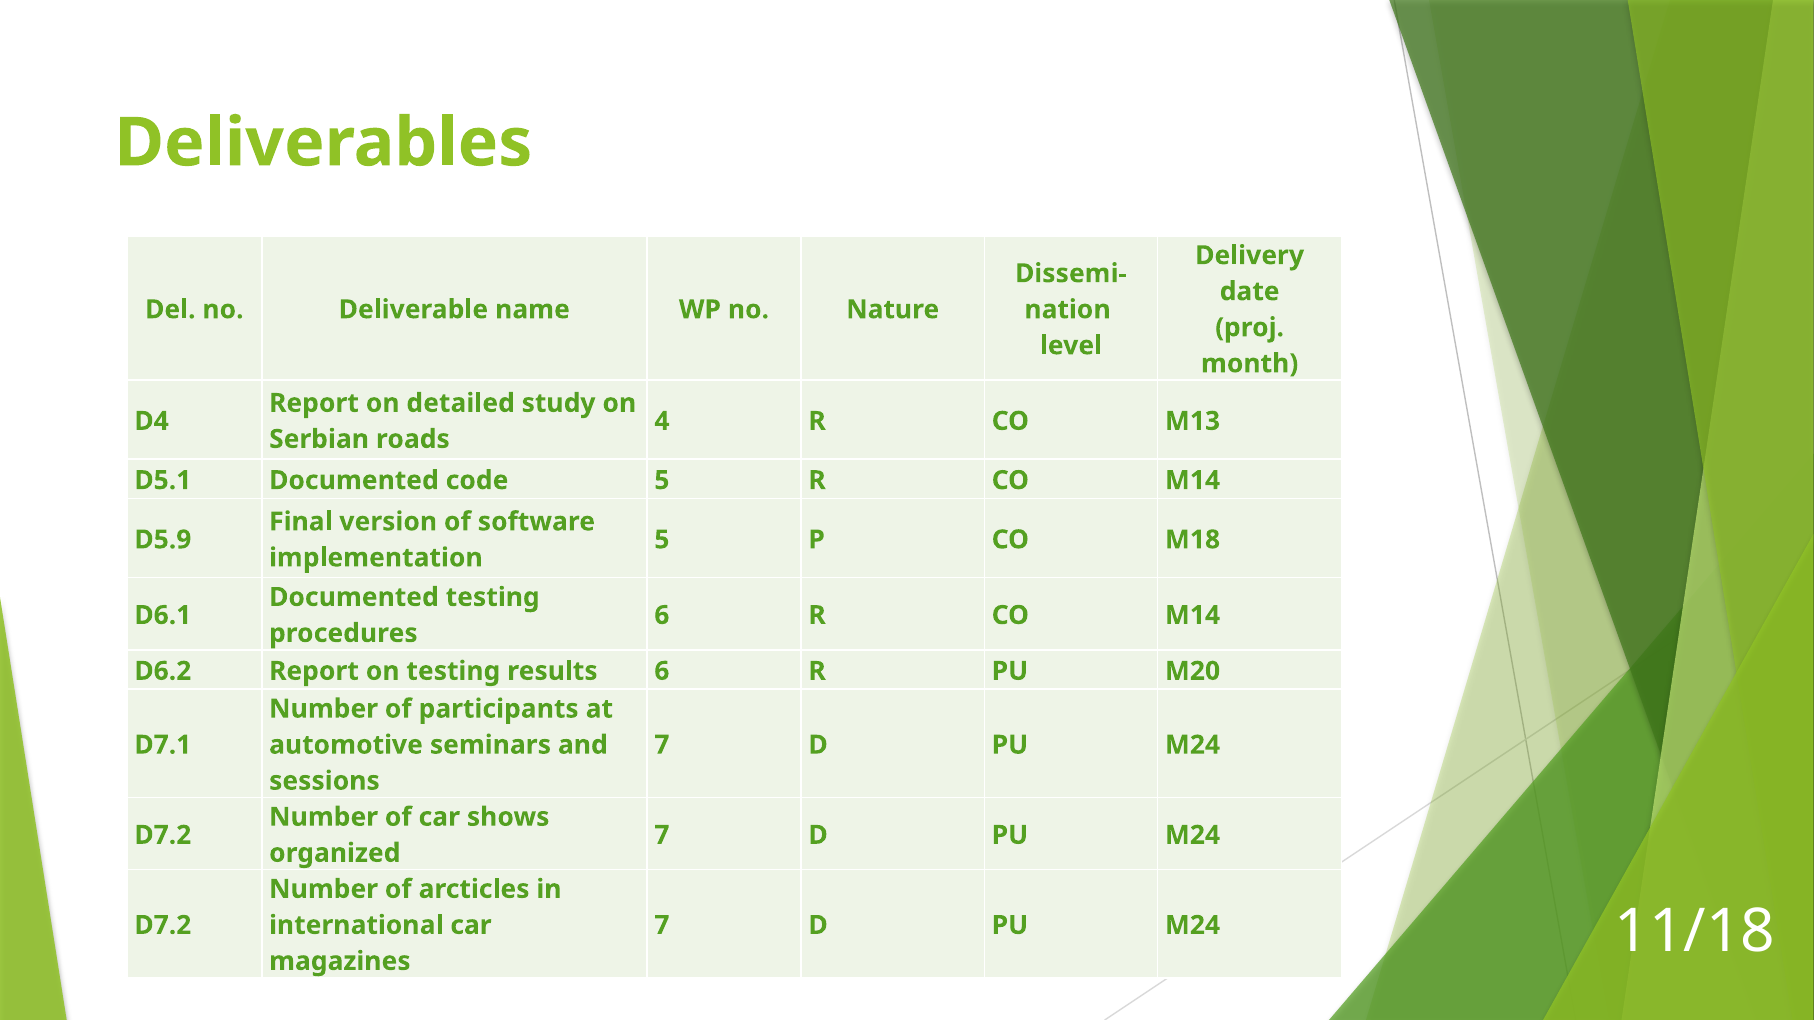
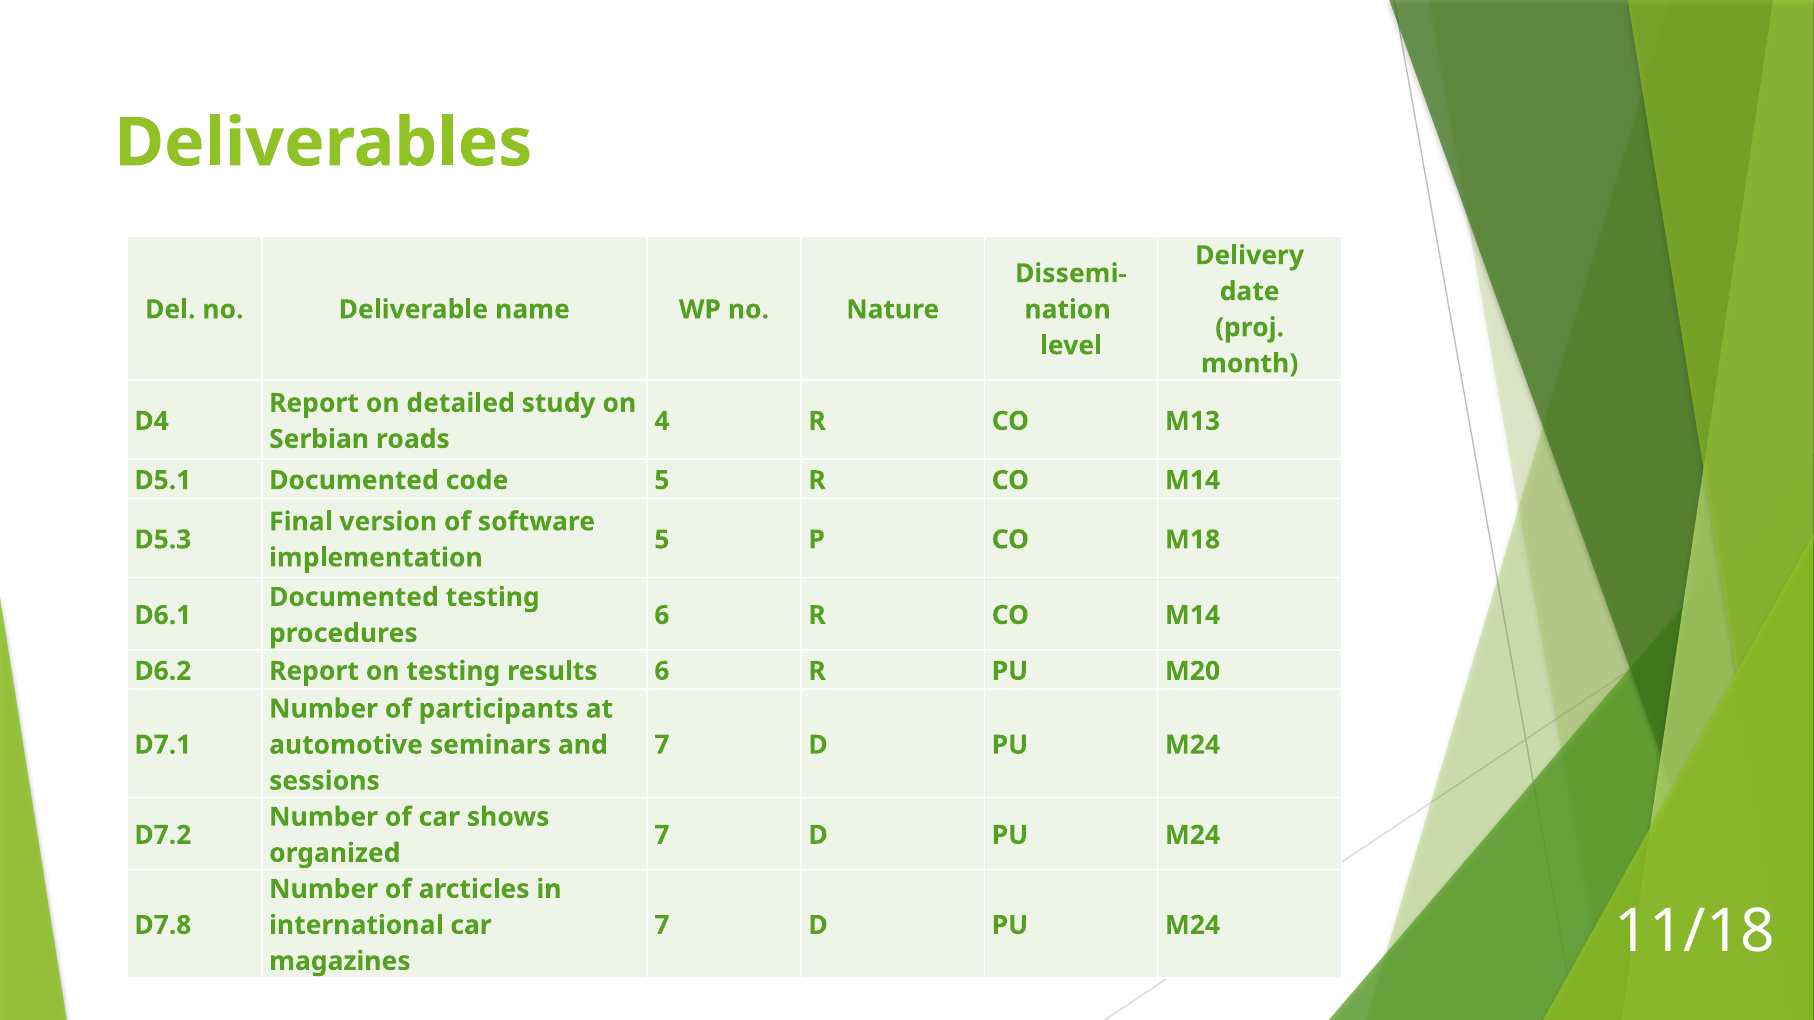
D5.9: D5.9 -> D5.3 (163, 540)
D7.2: D7.2 -> D7.8 (163, 926)
